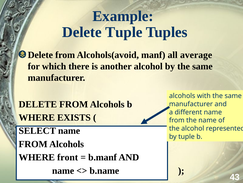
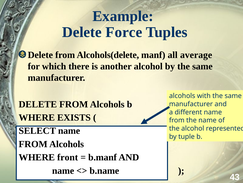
Delete Tuple: Tuple -> Force (124, 32)
Alcohols(avoid: Alcohols(avoid -> Alcohols(delete (108, 55)
